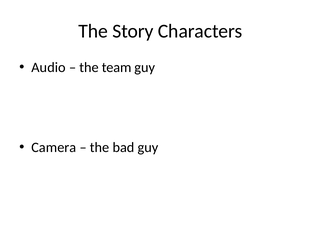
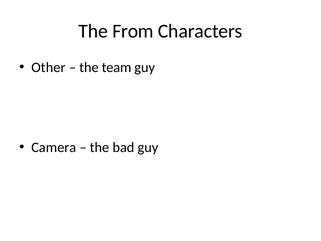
Story: Story -> From (133, 31)
Audio: Audio -> Other (49, 67)
